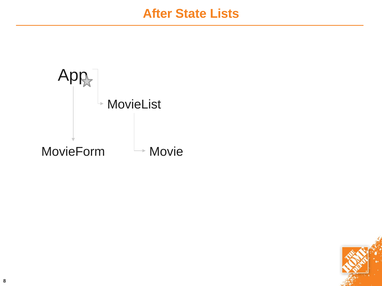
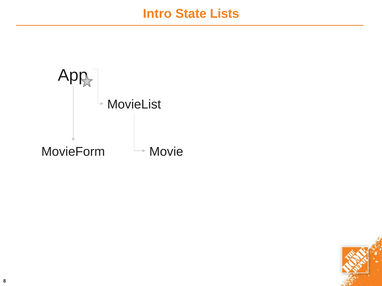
After: After -> Intro (157, 14)
